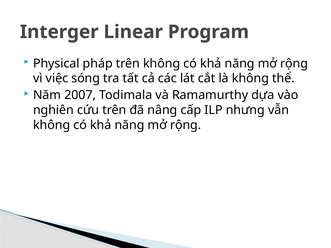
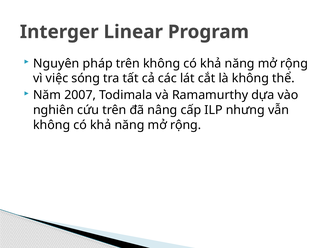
Physical: Physical -> Nguyên (56, 64)
